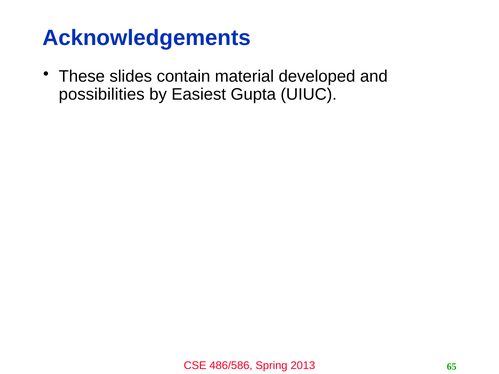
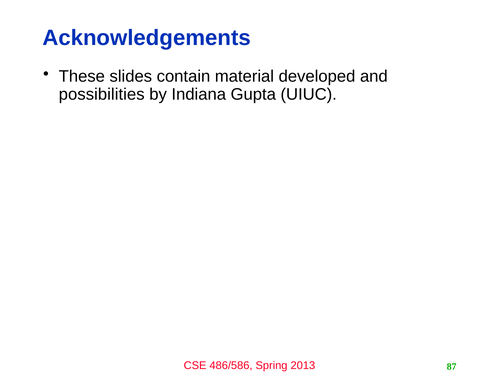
Easiest: Easiest -> Indiana (199, 95)
65: 65 -> 87 (452, 367)
